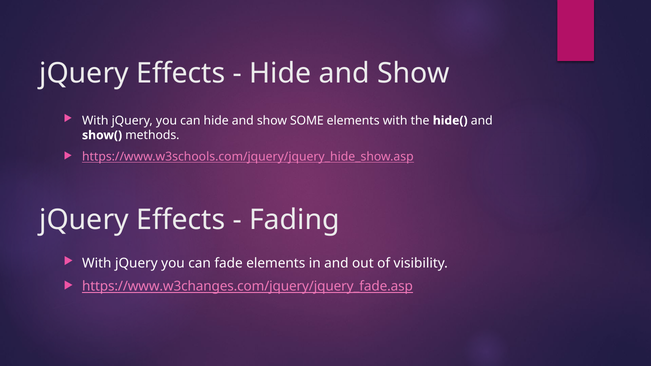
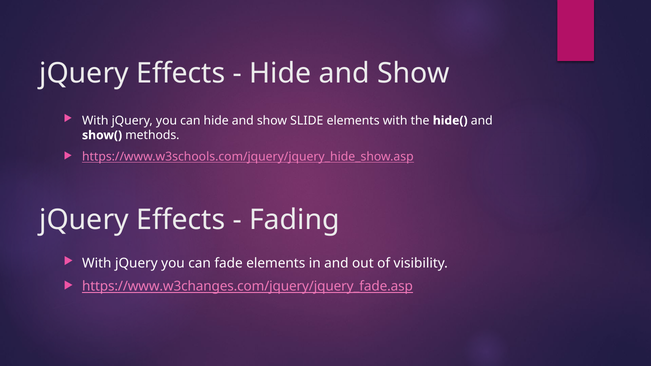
SOME: SOME -> SLIDE (307, 121)
